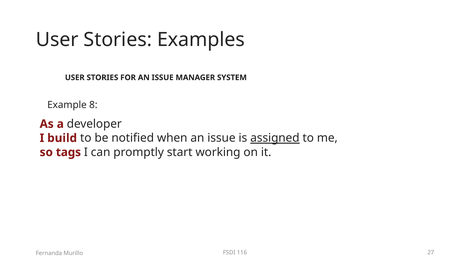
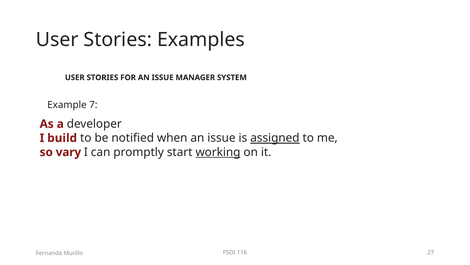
8: 8 -> 7 (93, 105)
tags: tags -> vary (68, 152)
working underline: none -> present (218, 152)
